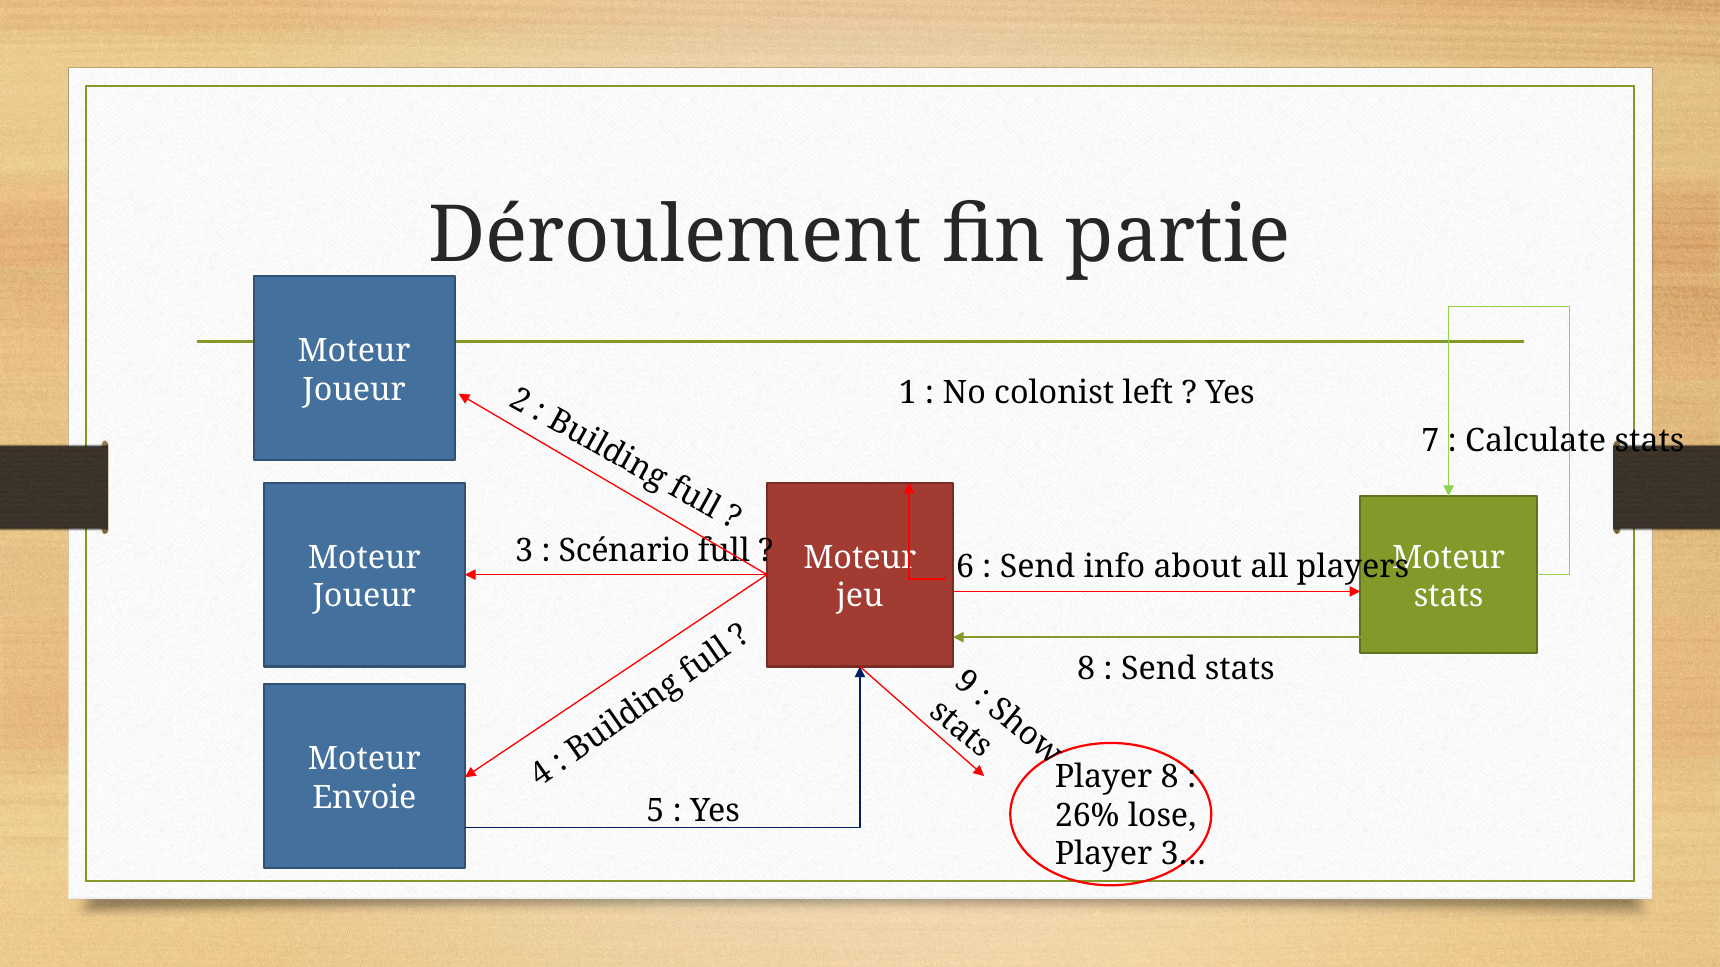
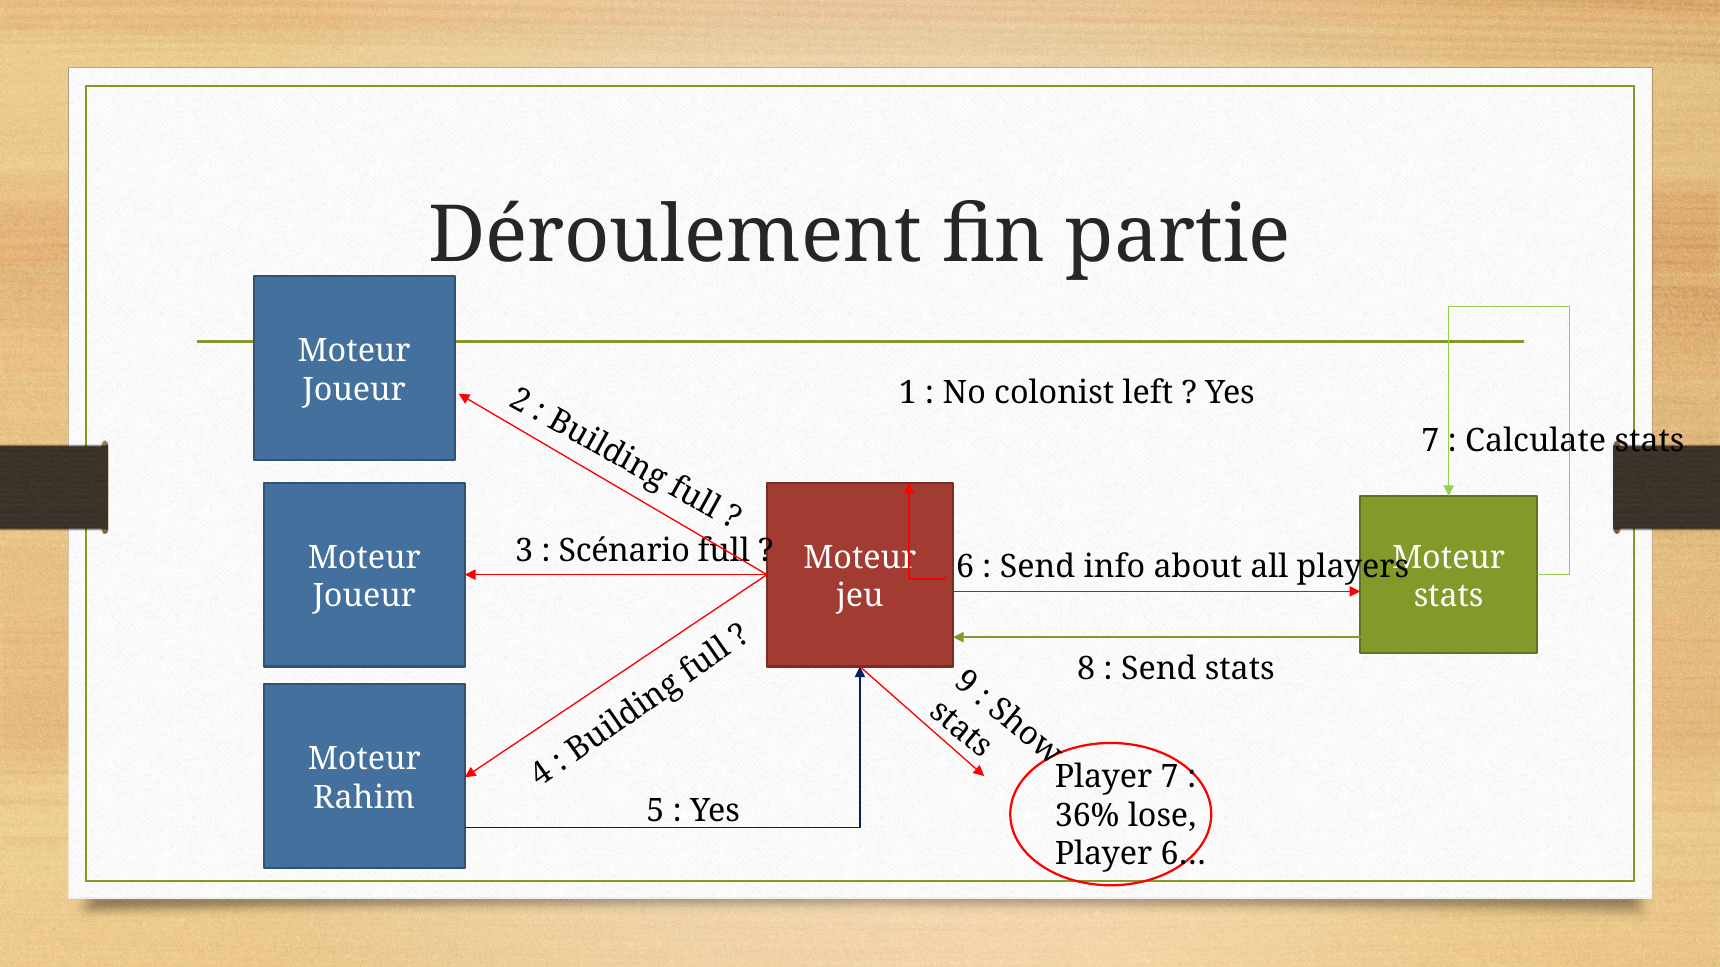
Player 8: 8 -> 7 (1170, 777)
Envoie: Envoie -> Rahim (364, 798)
26%: 26% -> 36% (1087, 816)
3…: 3… -> 6… (1184, 855)
